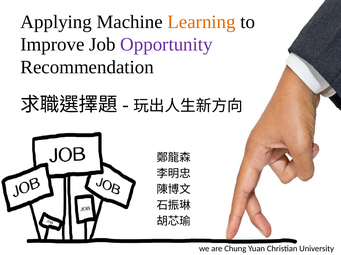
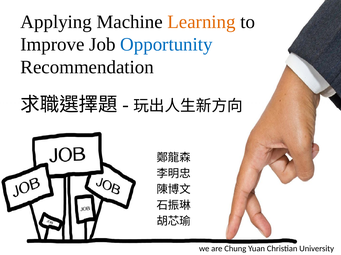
Opportunity colour: purple -> blue (166, 45)
